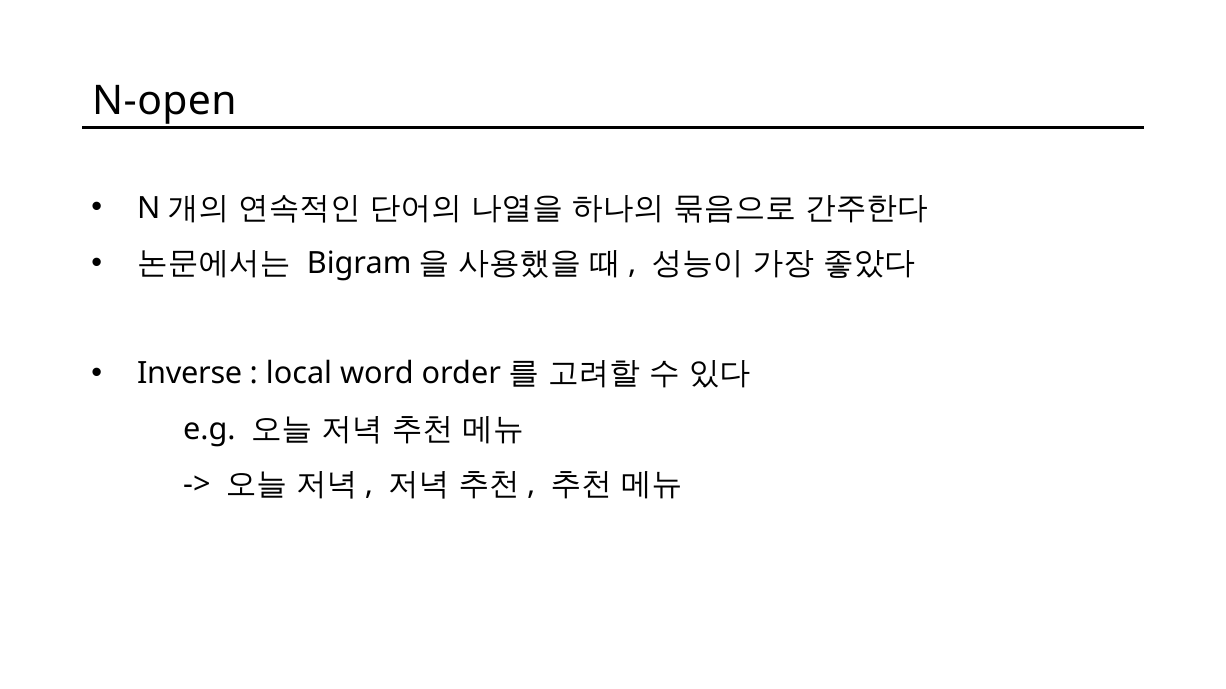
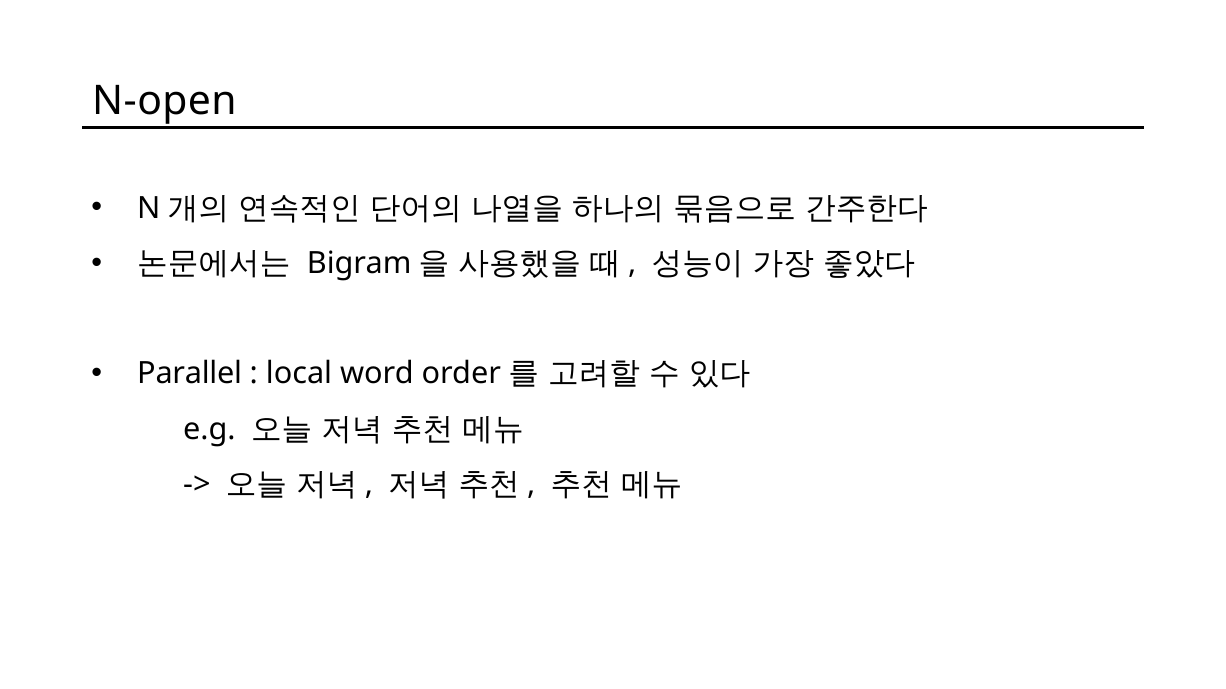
Inverse: Inverse -> Parallel (190, 374)
